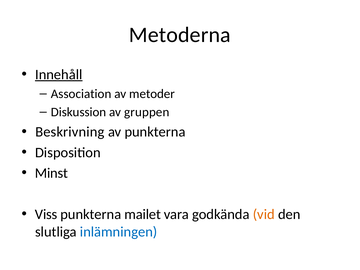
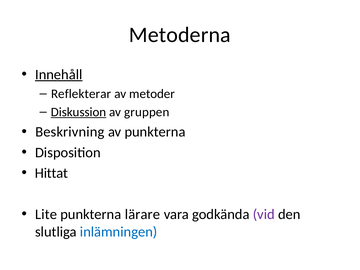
Association: Association -> Reflekterar (81, 94)
Diskussion underline: none -> present (79, 112)
Minst: Minst -> Hittat (51, 173)
Viss: Viss -> Lite (46, 214)
mailet: mailet -> lärare (142, 214)
vid colour: orange -> purple (264, 214)
